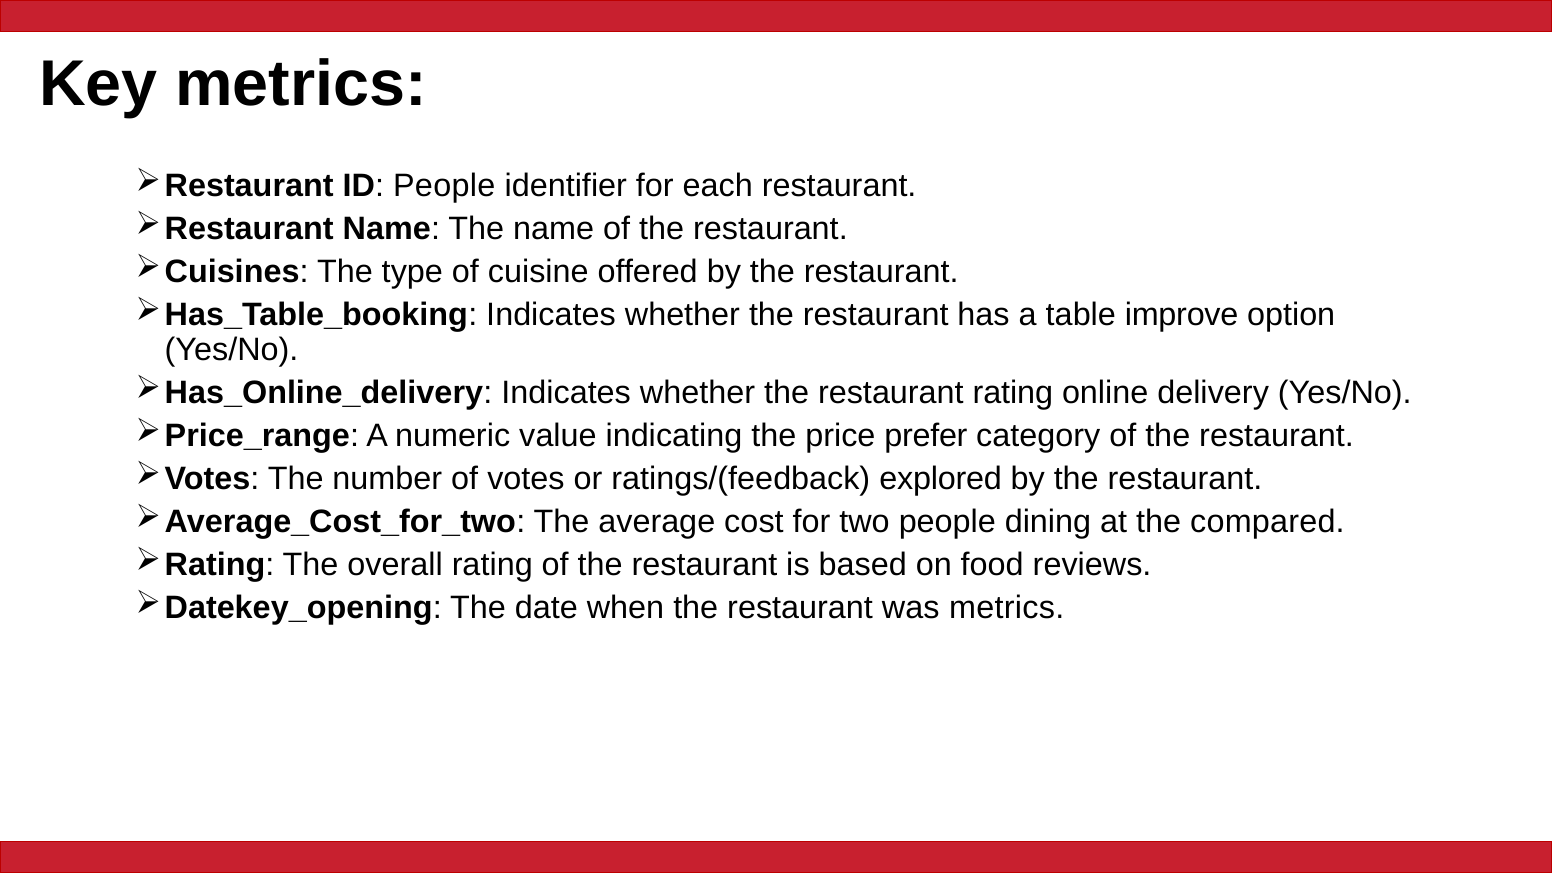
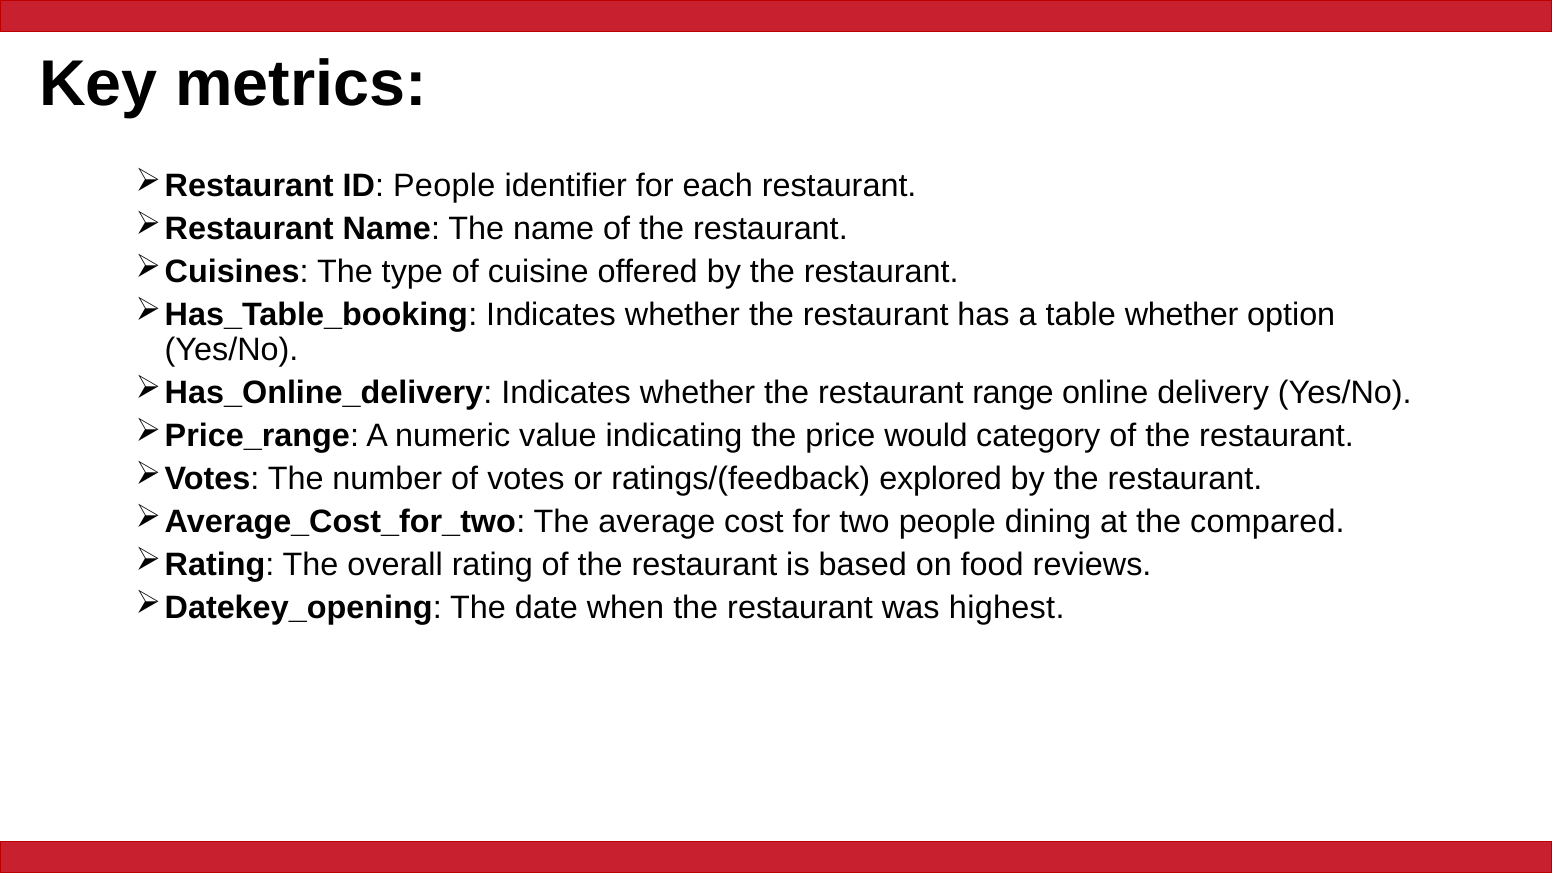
table improve: improve -> whether (1182, 315)
restaurant rating: rating -> range (1013, 392)
prefer: prefer -> would (926, 435)
was metrics: metrics -> highest (1007, 607)
